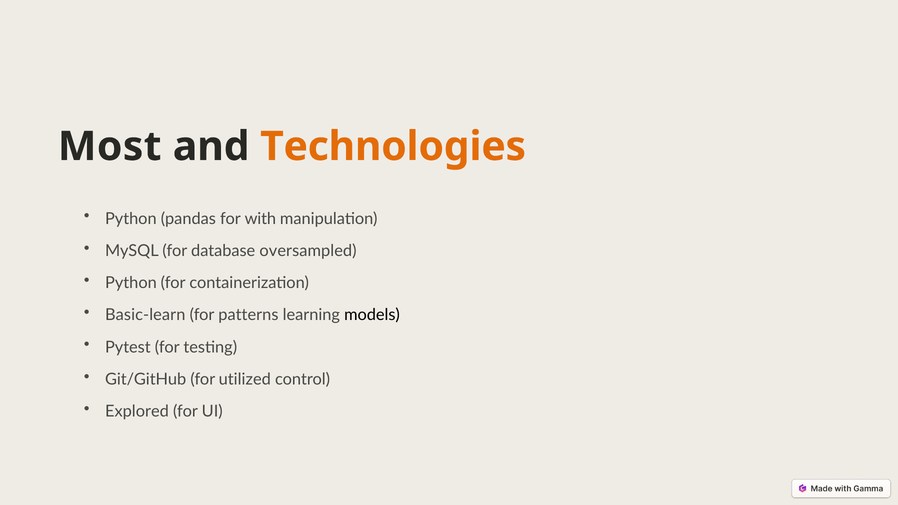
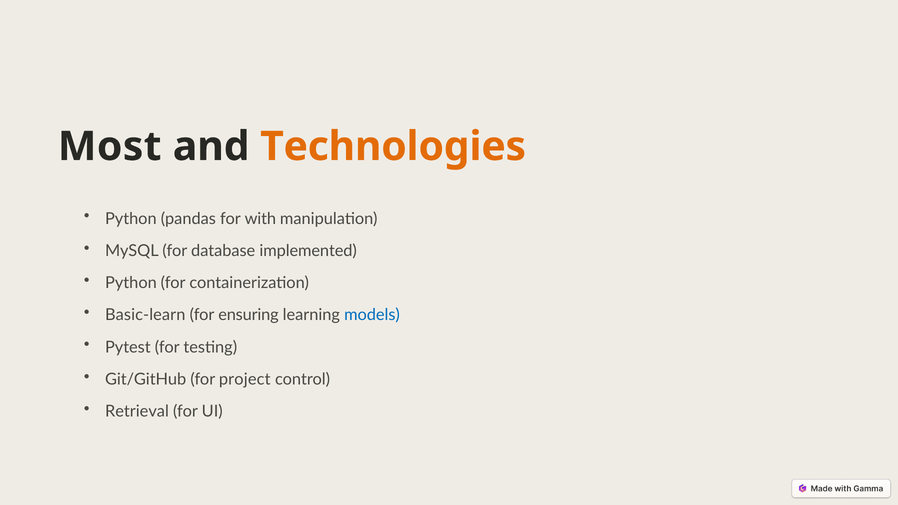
oversampled: oversampled -> implemented (308, 251)
patterns: patterns -> ensuring (248, 315)
models colour: black -> blue (372, 315)
utilized: utilized -> project (245, 379)
Explored: Explored -> Retrieval (137, 412)
